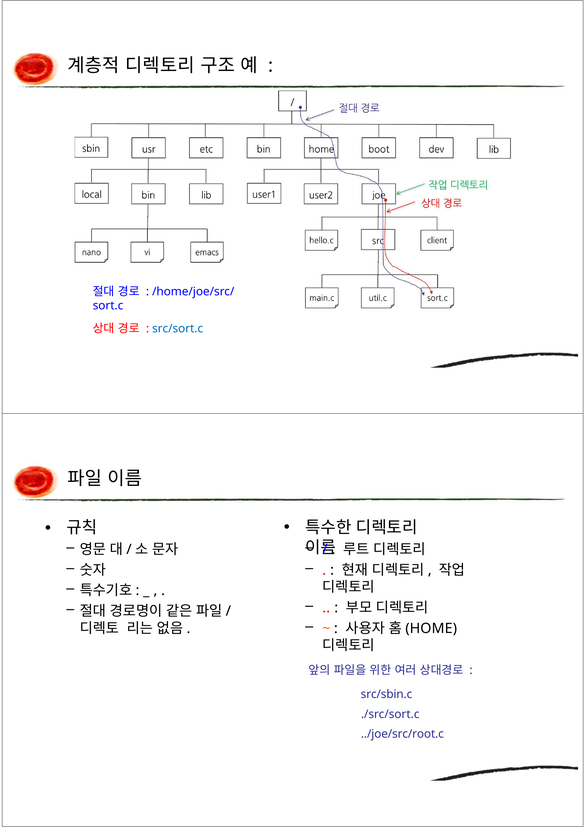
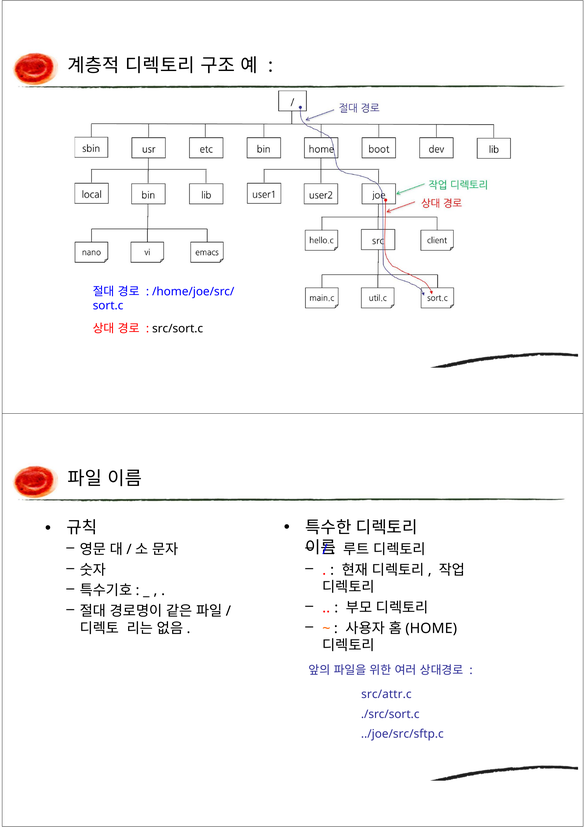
src/sort.c colour: blue -> black (178, 329)
src/sbin.c: src/sbin.c -> src/attr.c (386, 695)
../joe/src/root.c: ../joe/src/root.c -> ../joe/src/sftp.c (402, 735)
